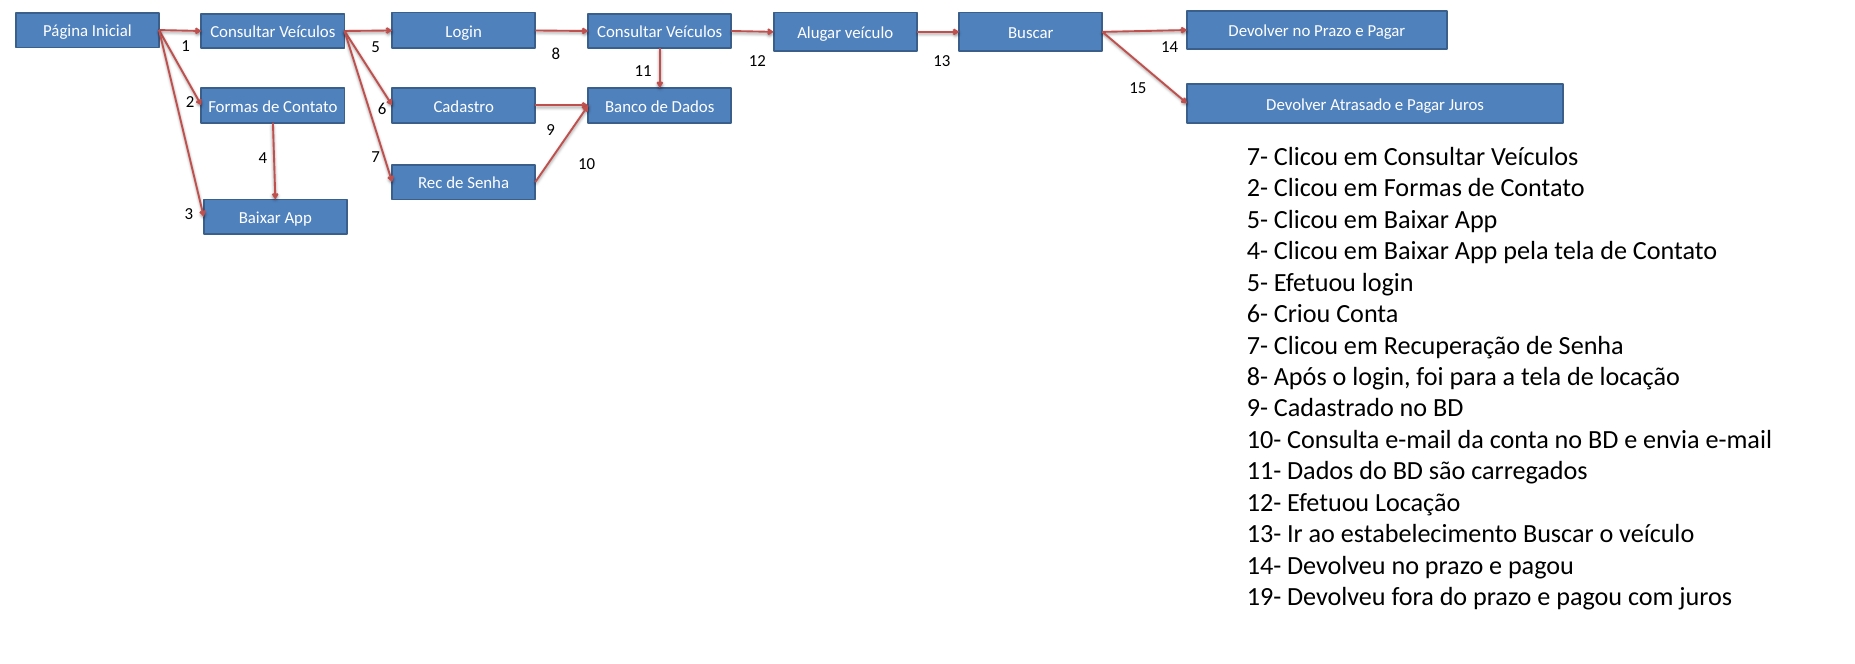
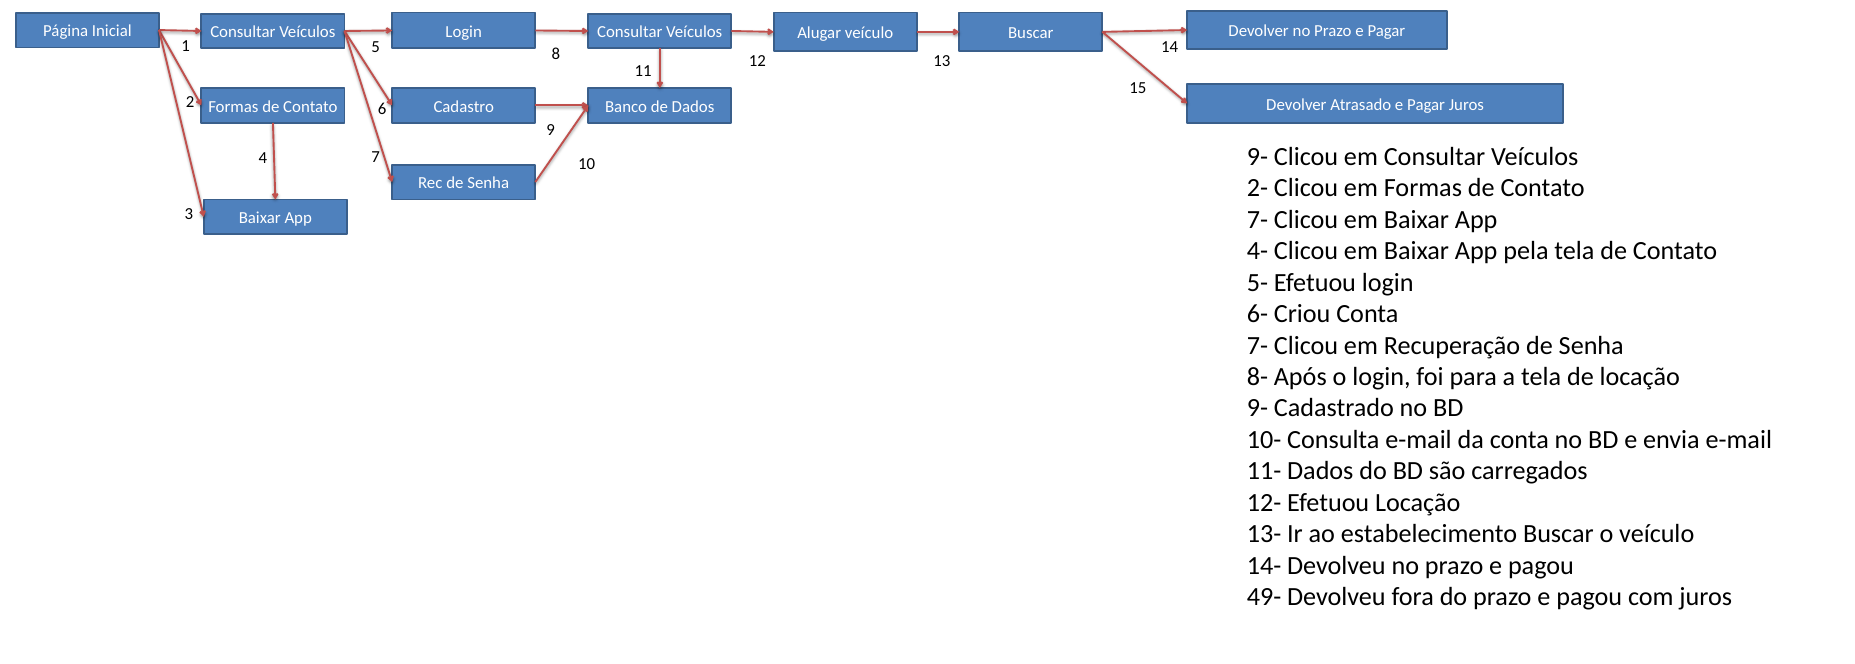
7-: 7- -> 9- (1257, 157)
5-: 5- -> 7- (1257, 220)
19-: 19- -> 49- (1264, 597)
